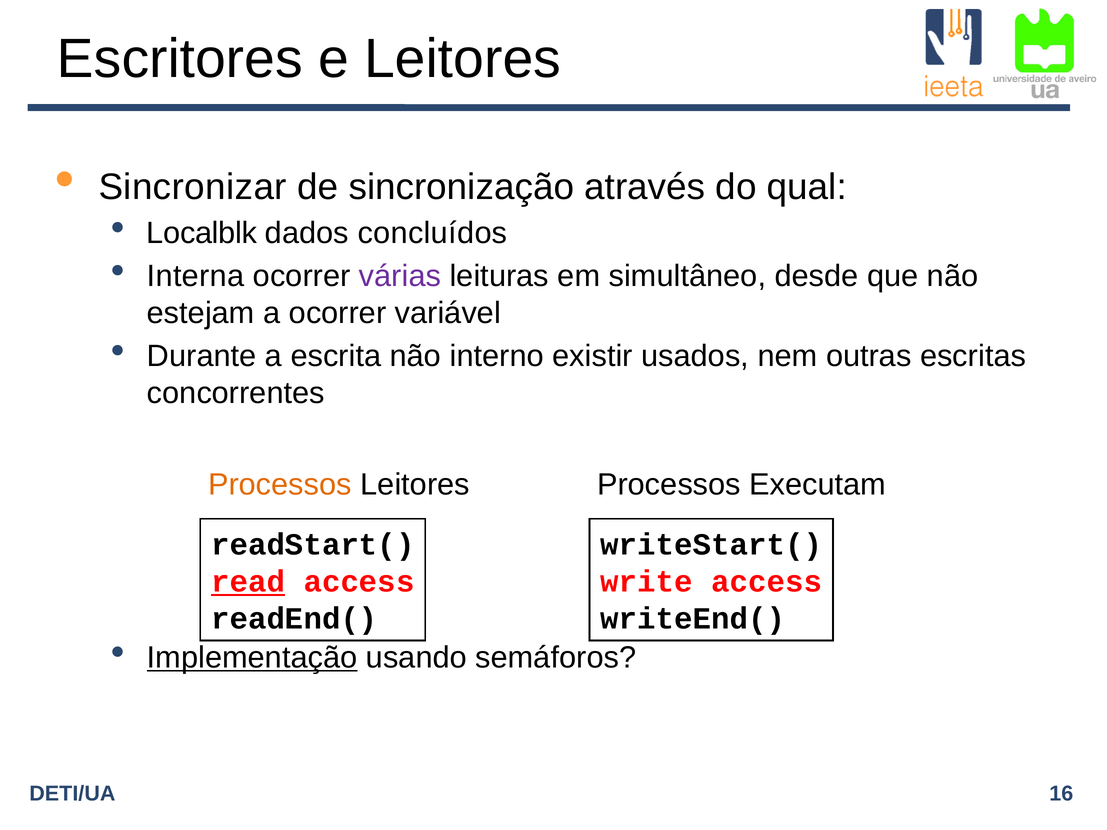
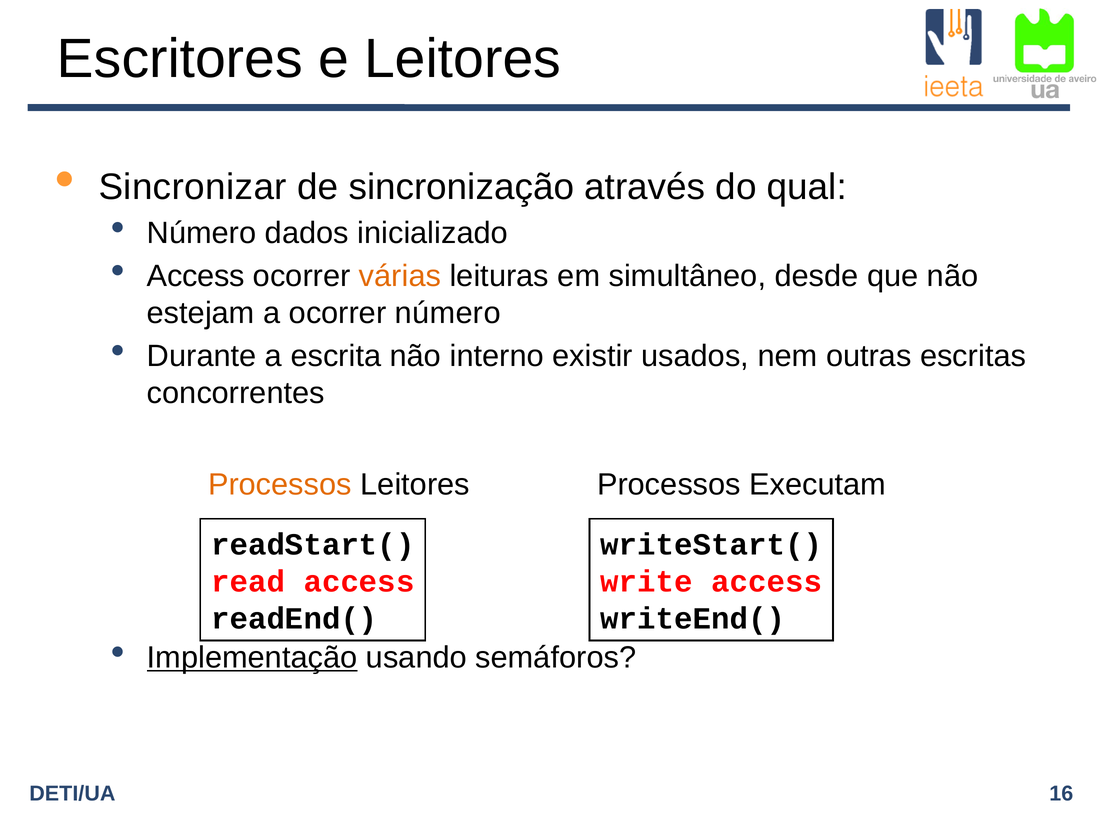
Localblk: Localblk -> Número (202, 233)
concluídos: concluídos -> inicializado (433, 233)
Interna: Interna -> Access (196, 276)
várias colour: purple -> orange (400, 276)
ocorrer variável: variável -> número (448, 313)
read underline: present -> none (248, 582)
